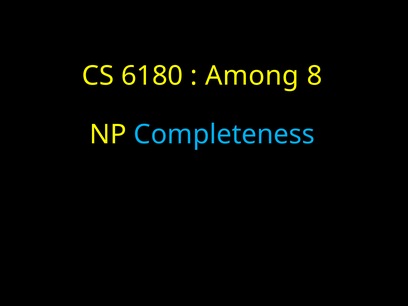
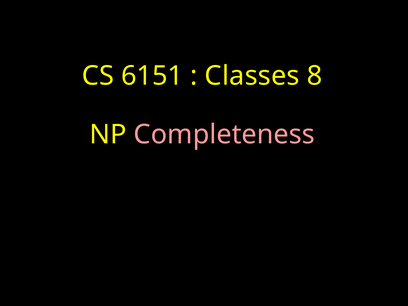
6180: 6180 -> 6151 (152, 76)
Among: Among -> Classes (252, 76)
Completeness colour: light blue -> pink (224, 135)
